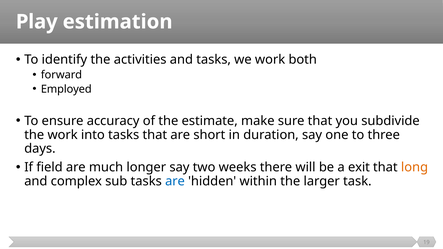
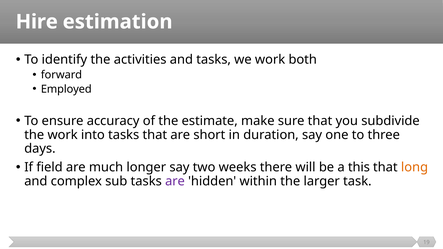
Play: Play -> Hire (37, 22)
exit: exit -> this (359, 167)
are colour: blue -> purple (175, 181)
